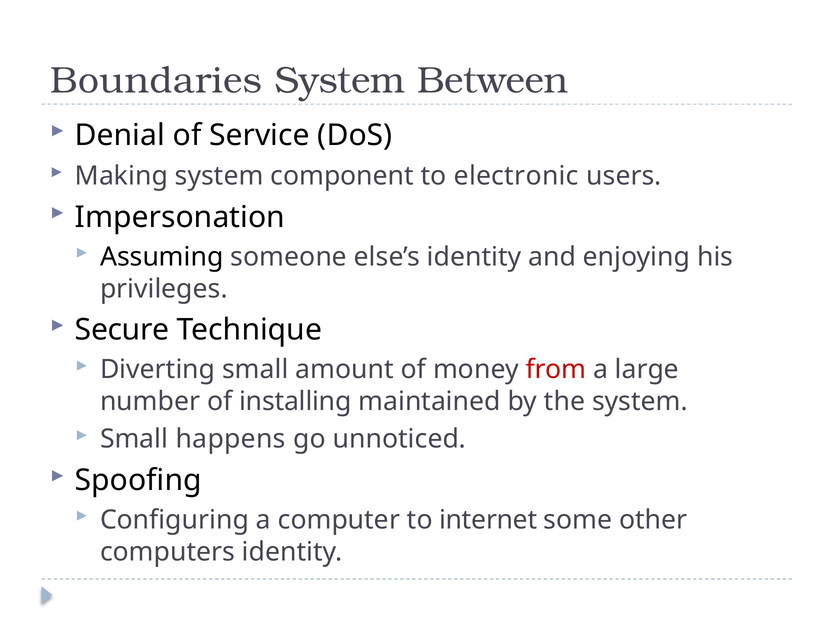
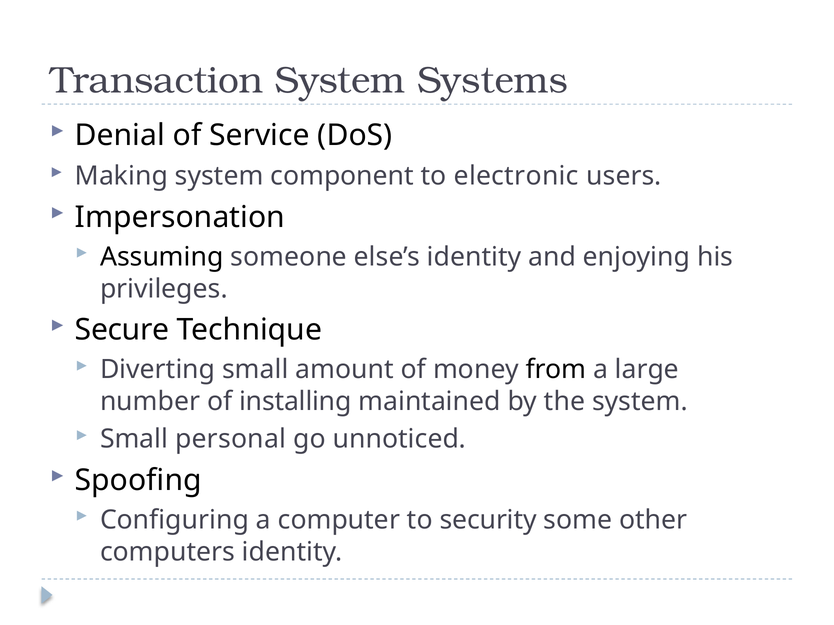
Boundaries: Boundaries -> Transaction (157, 80)
Between: Between -> Systems (493, 80)
from colour: red -> black (556, 370)
happens: happens -> personal (231, 440)
internet: internet -> security (488, 520)
